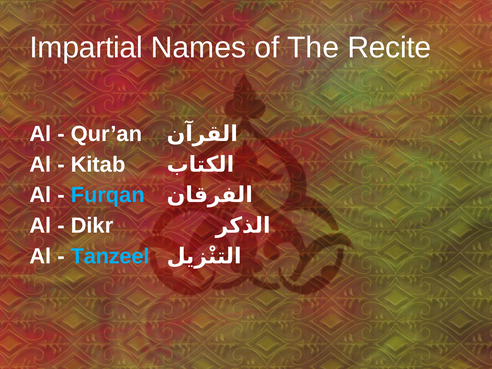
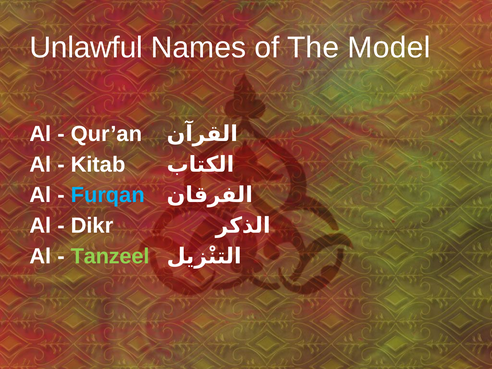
Impartial: Impartial -> Unlawful (86, 48)
Recite: Recite -> Model (389, 48)
Tanzeel colour: light blue -> light green (110, 256)
